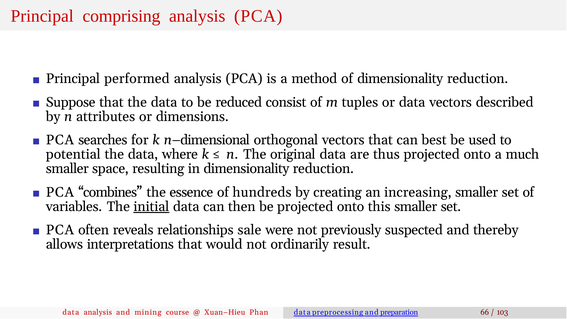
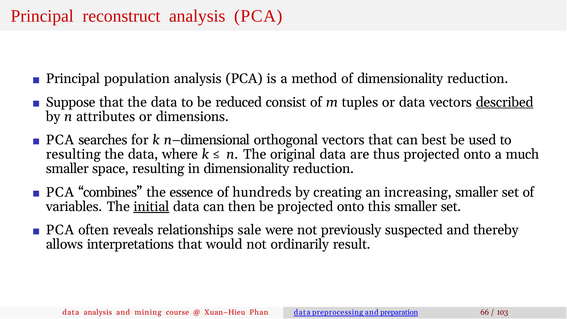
comprising: comprising -> reconstruct (121, 16)
performed: performed -> population (137, 79)
described underline: none -> present (505, 102)
potential: potential -> resulting (73, 154)
